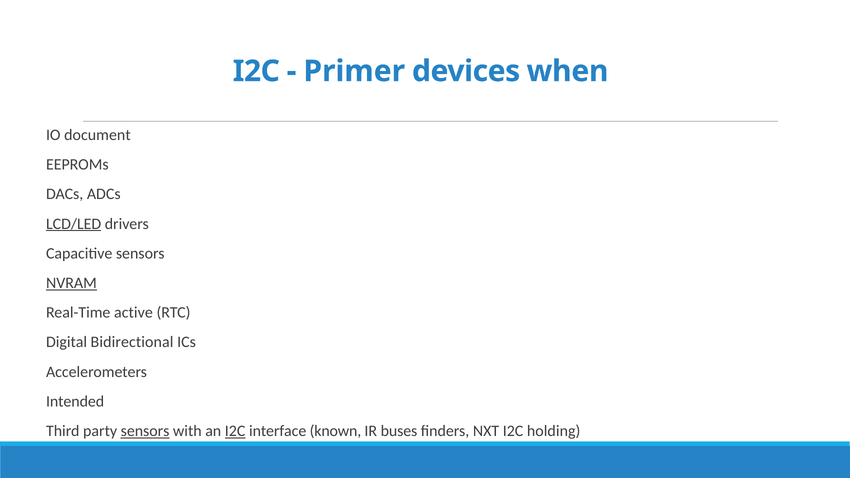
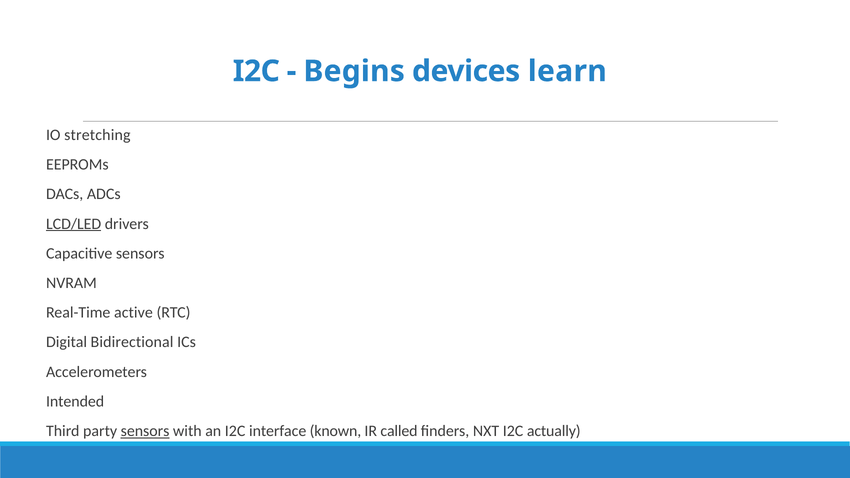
Primer: Primer -> Begins (354, 71)
when: when -> learn (567, 71)
document: document -> stretching (97, 135)
NVRAM underline: present -> none (71, 283)
I2C underline: present -> none (235, 431)
buses: buses -> called (399, 431)
holding: holding -> actually (554, 431)
